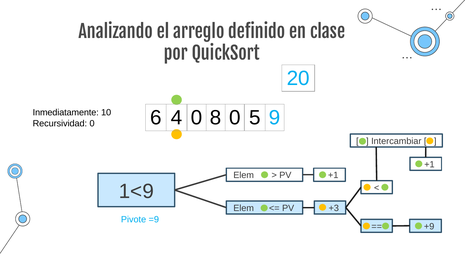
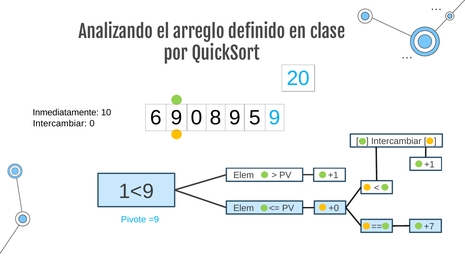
6 4: 4 -> 9 (177, 118)
8 0: 0 -> 9 (235, 118)
Recursividad: Recursividad -> Intercambiar (60, 124)
+3: +3 -> +0 (334, 209)
+9: +9 -> +7 (429, 227)
